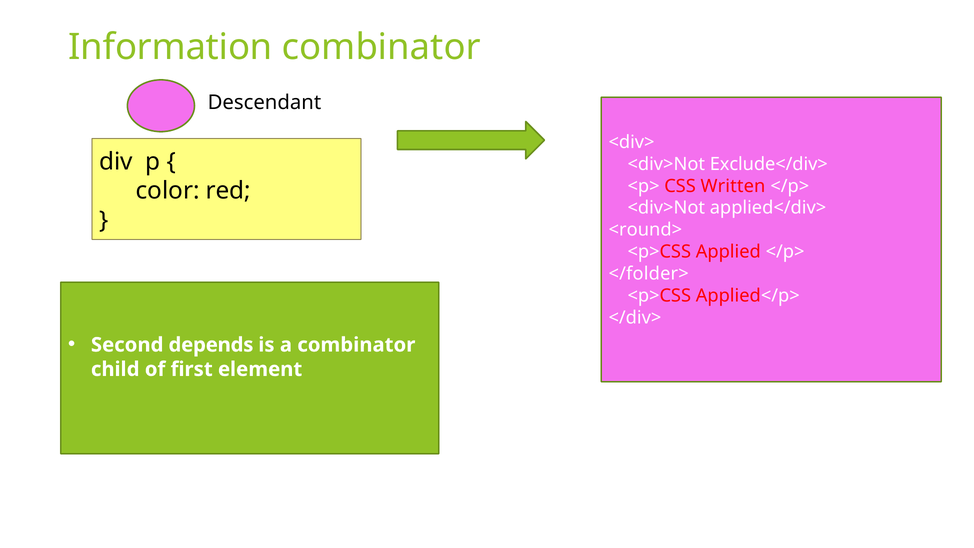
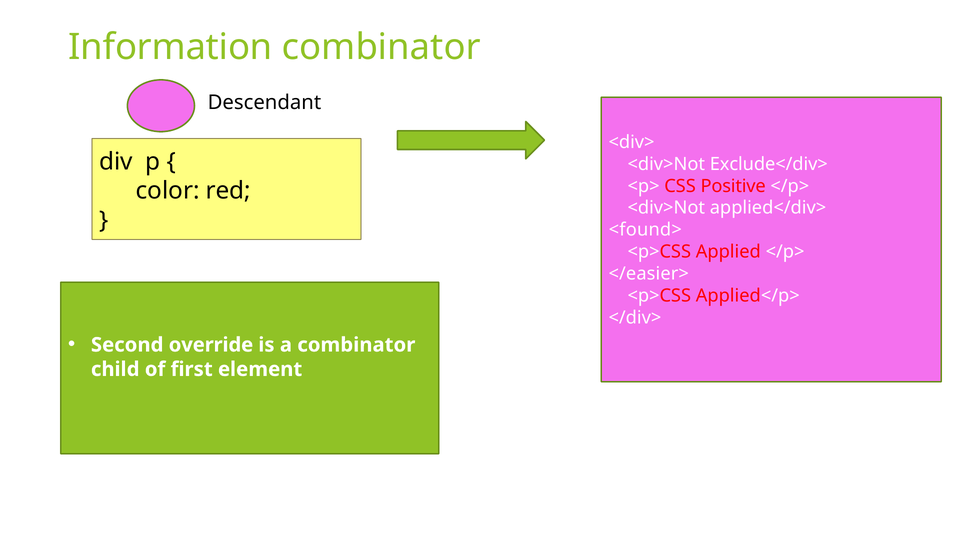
Written: Written -> Positive (733, 186)
<round>: <round> -> <found> (645, 230)
</folder>: </folder> -> </easier> (649, 274)
depends: depends -> override (211, 345)
